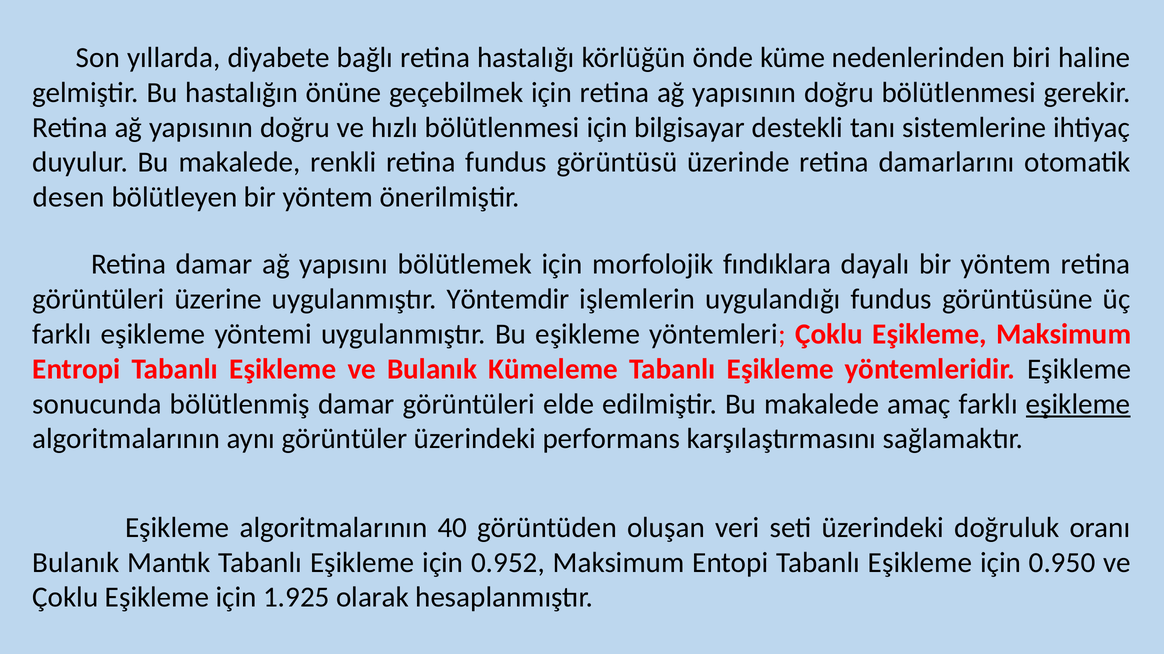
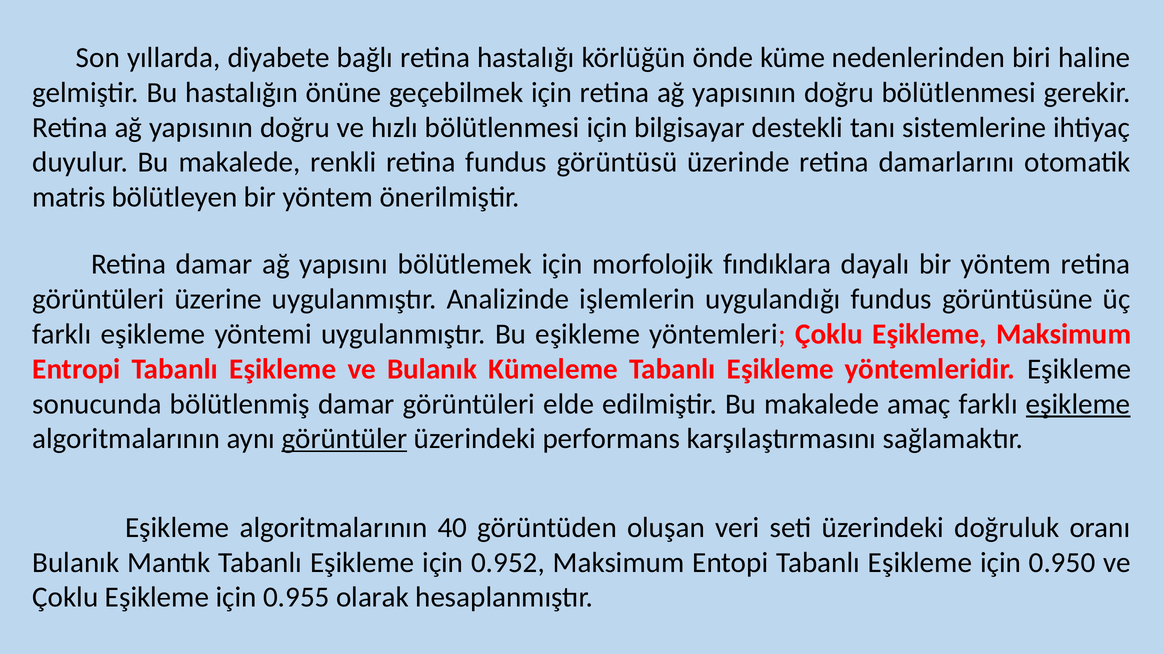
desen: desen -> matris (69, 198)
Yöntemdir: Yöntemdir -> Analizinde (508, 300)
görüntüler underline: none -> present (344, 439)
1.925: 1.925 -> 0.955 (296, 598)
